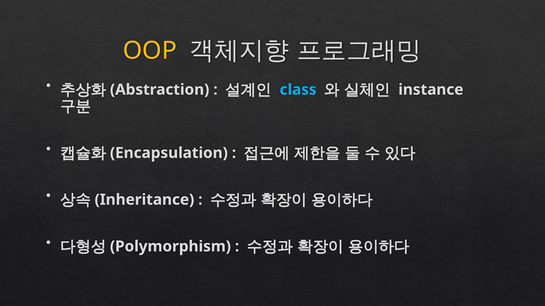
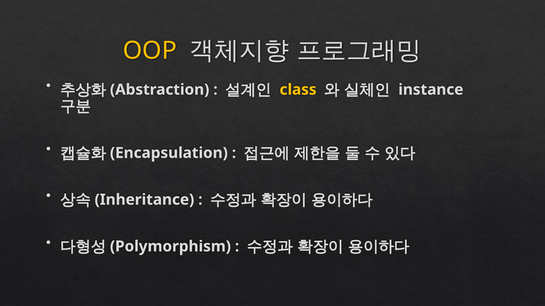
class colour: light blue -> yellow (298, 90)
